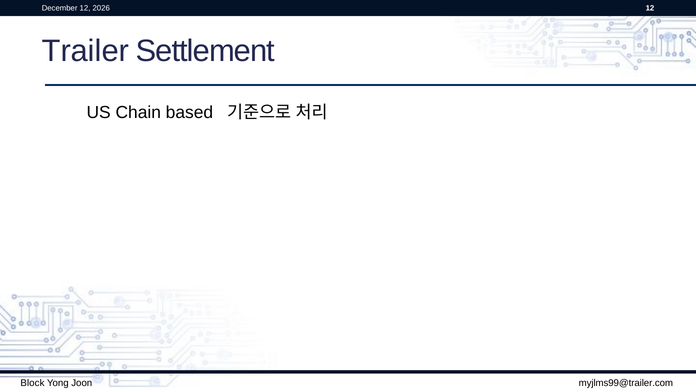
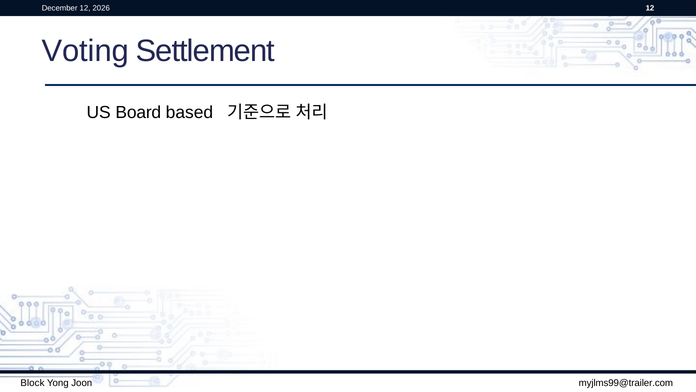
Trailer: Trailer -> Voting (85, 51)
Chain: Chain -> Board (138, 113)
